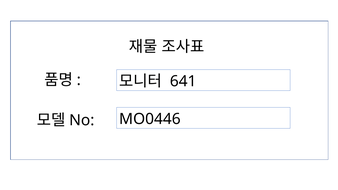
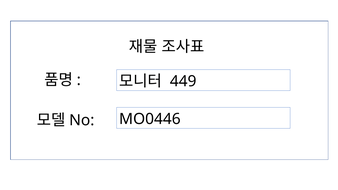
641: 641 -> 449 (183, 81)
